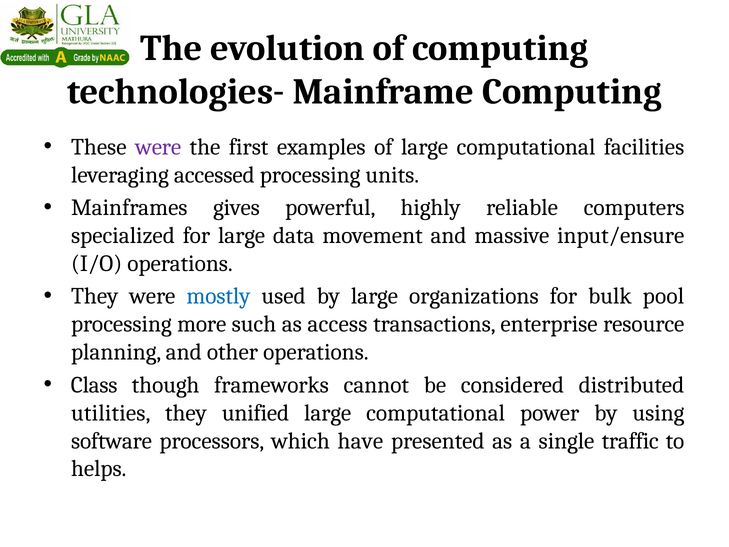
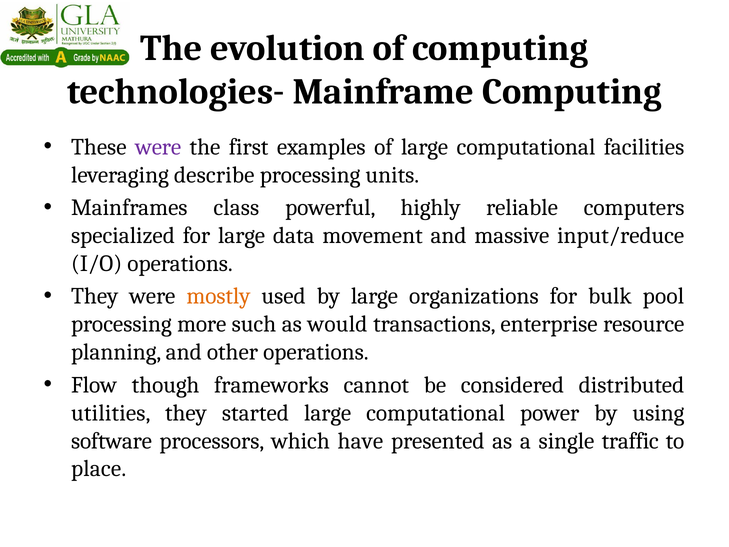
accessed: accessed -> describe (214, 175)
gives: gives -> class (236, 208)
input/ensure: input/ensure -> input/reduce (621, 235)
mostly colour: blue -> orange (218, 296)
access: access -> would (337, 324)
Class: Class -> Flow (94, 385)
unified: unified -> started (255, 413)
helps: helps -> place (99, 469)
